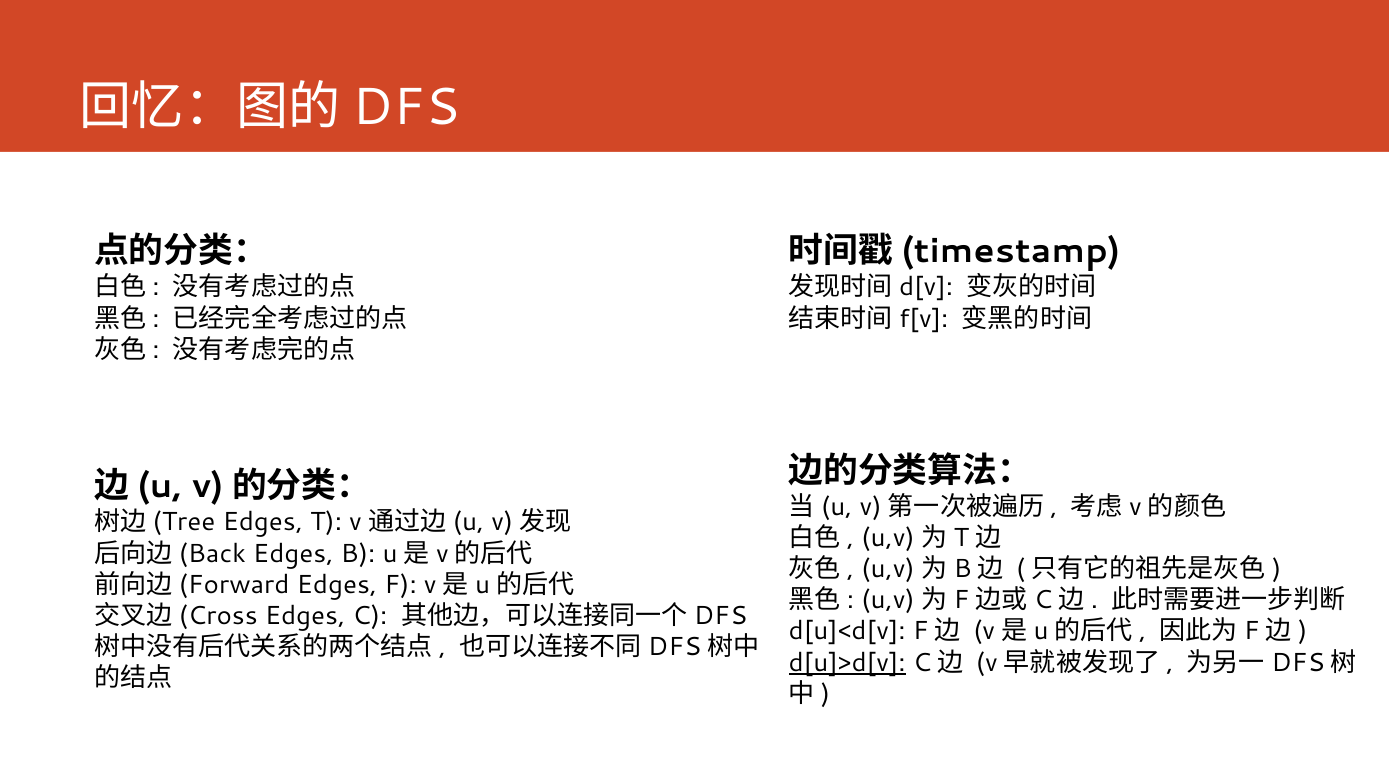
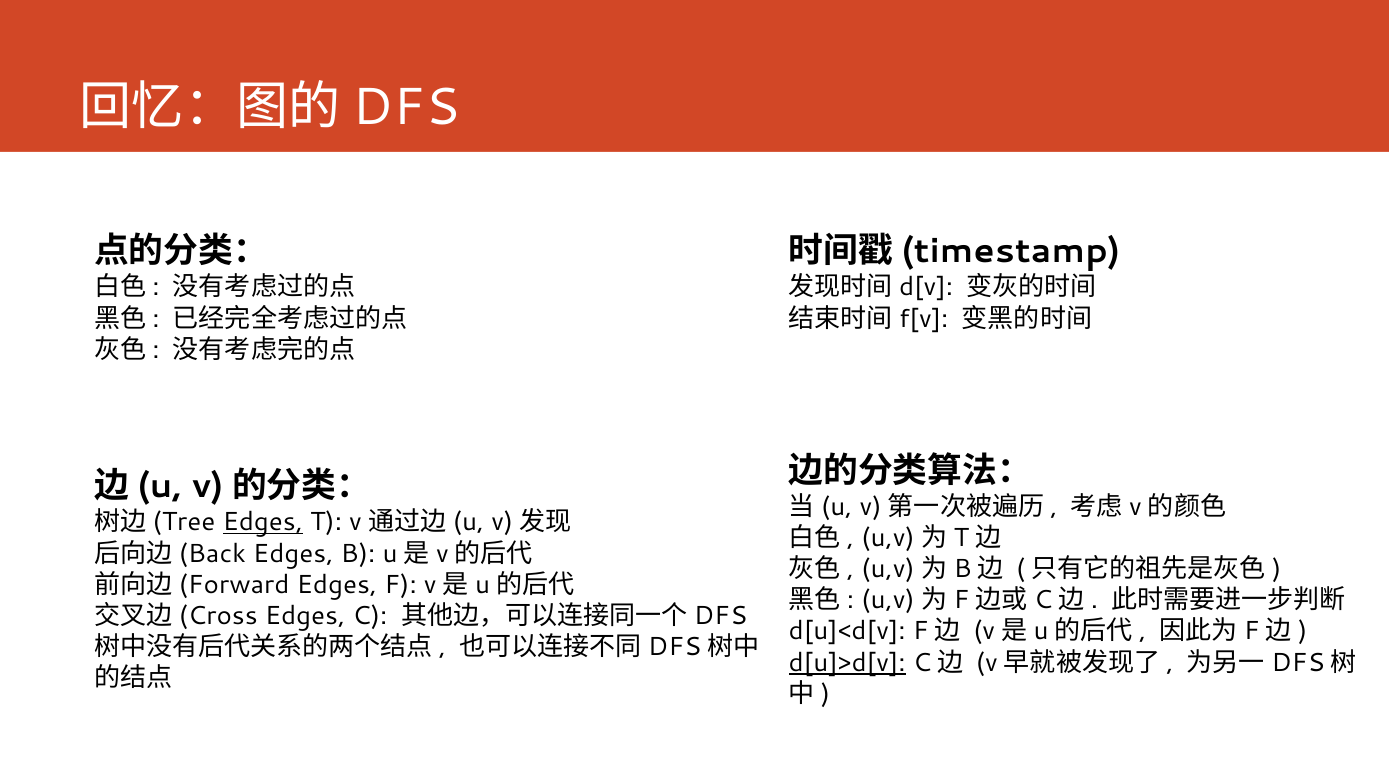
Edges underline: none -> present (263, 522)
